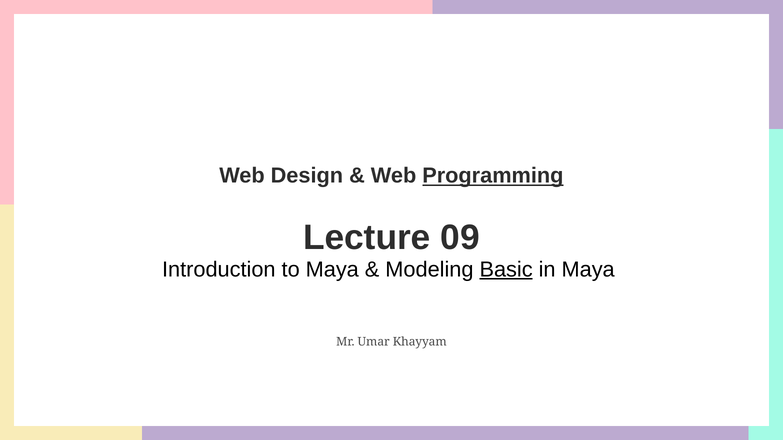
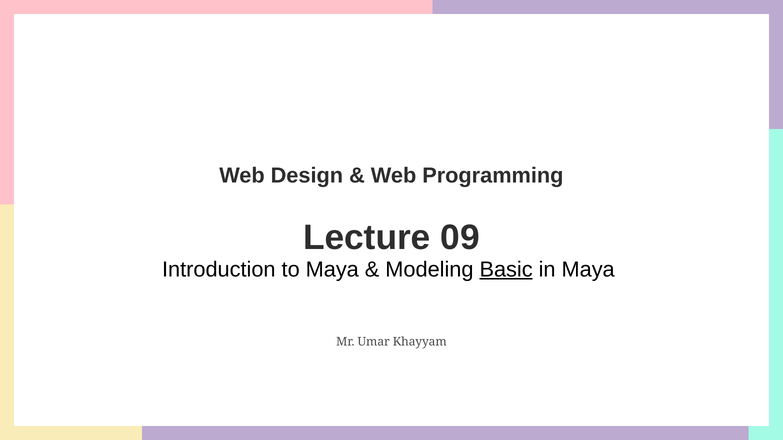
Programming underline: present -> none (493, 176)
